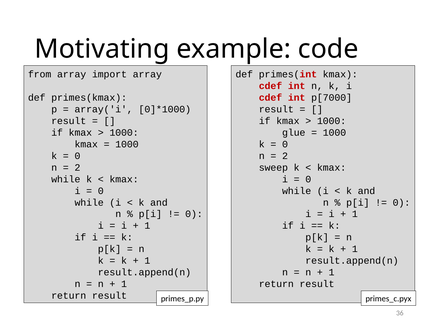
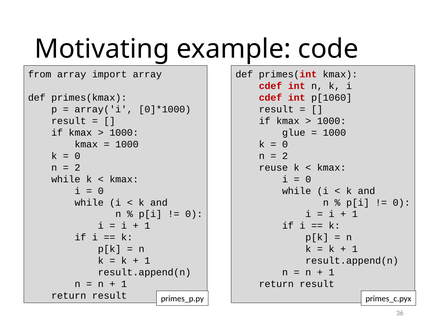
p[7000: p[7000 -> p[1060 (332, 98)
sweep: sweep -> reuse (273, 168)
